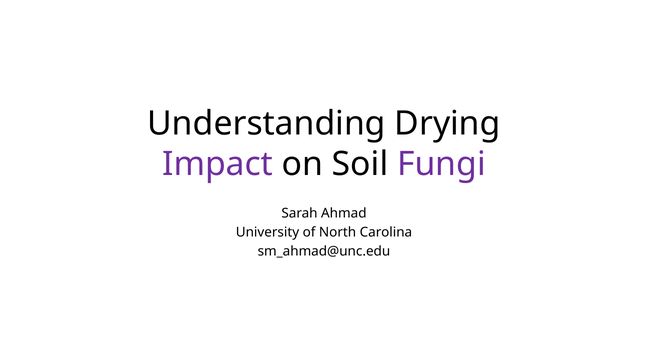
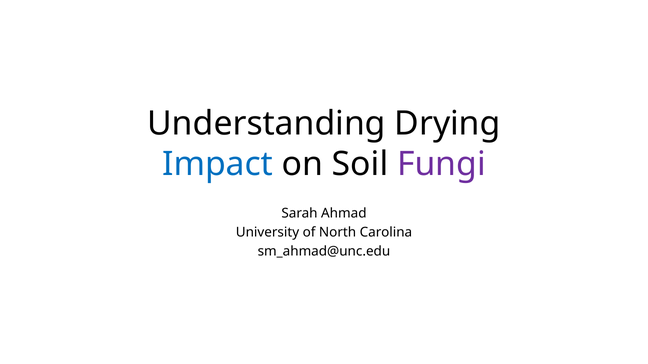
Impact colour: purple -> blue (218, 164)
